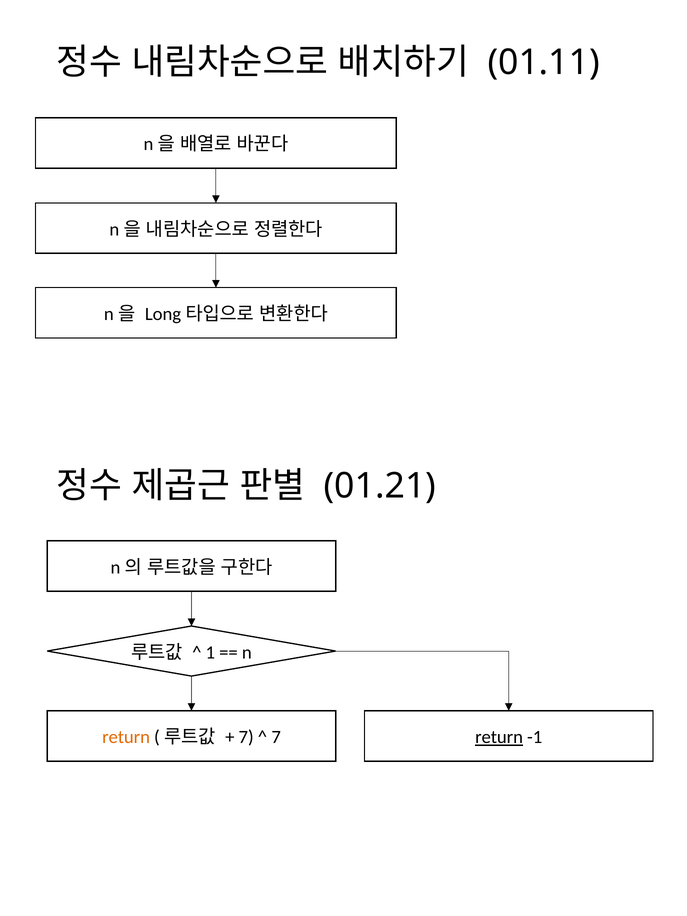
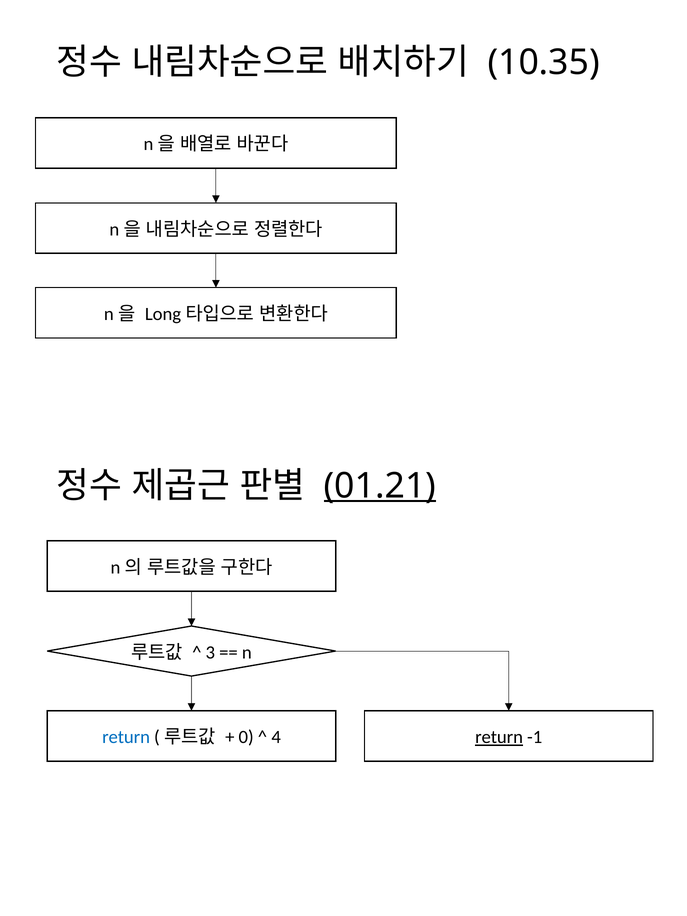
01.11: 01.11 -> 10.35 (544, 63)
01.21 underline: none -> present (380, 486)
1: 1 -> 3 (210, 652)
return colour: orange -> blue (126, 737)
7: 7 -> 0 (246, 737)
7: 7 -> 4 (276, 737)
